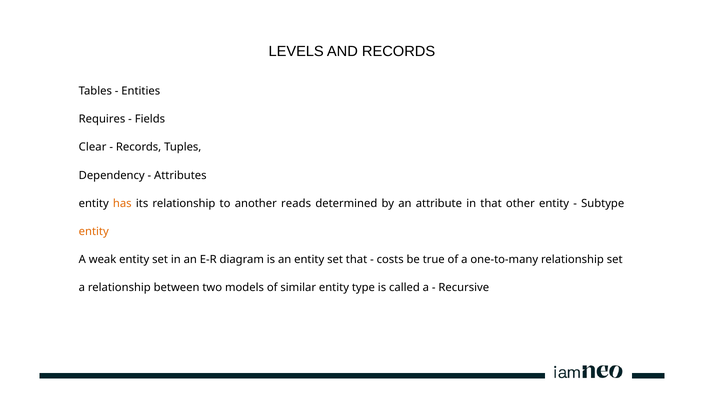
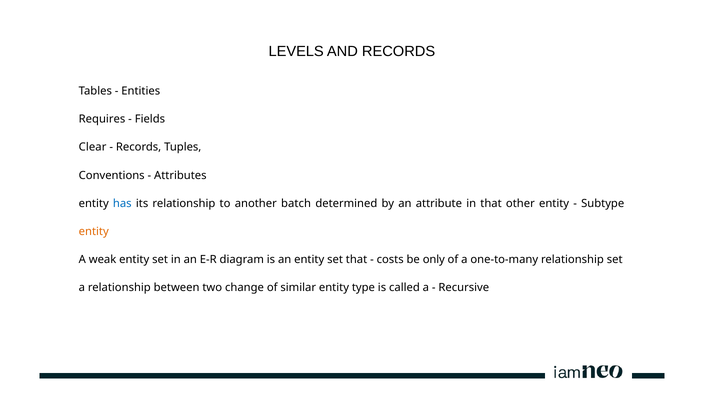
Dependency: Dependency -> Conventions (112, 175)
has colour: orange -> blue (122, 203)
reads: reads -> batch (296, 203)
true: true -> only (434, 260)
models: models -> change (244, 288)
